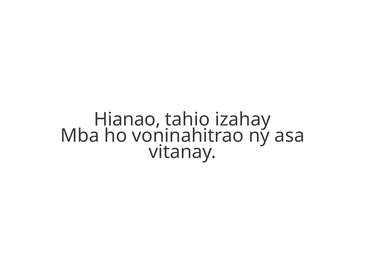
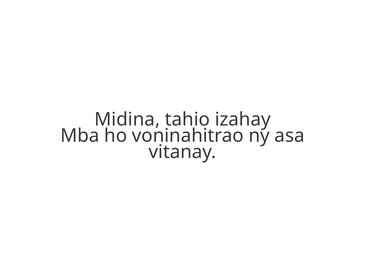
Hianao: Hianao -> Midina (127, 119)
